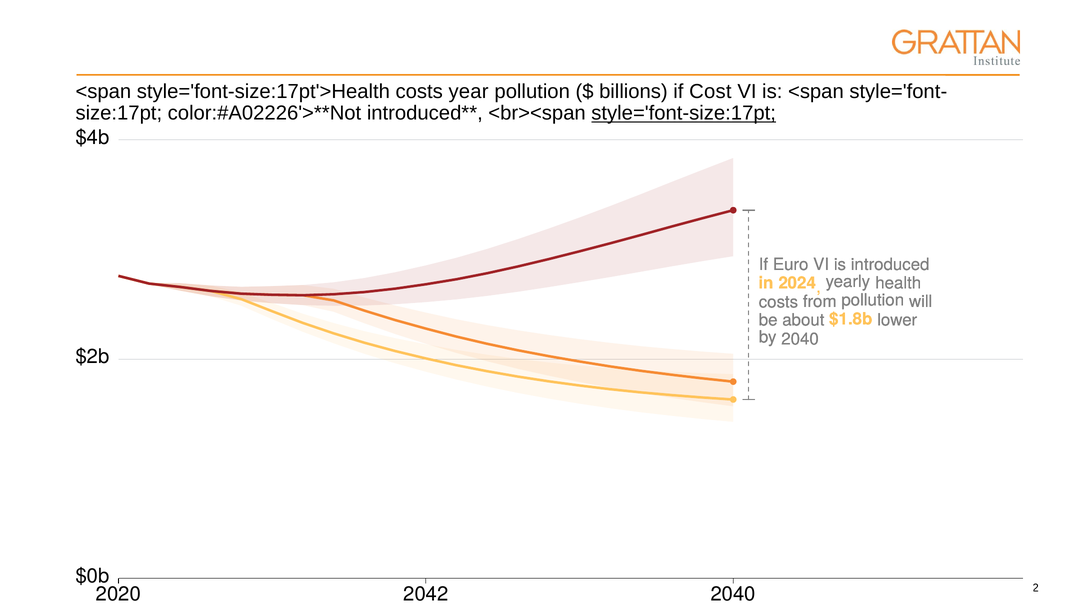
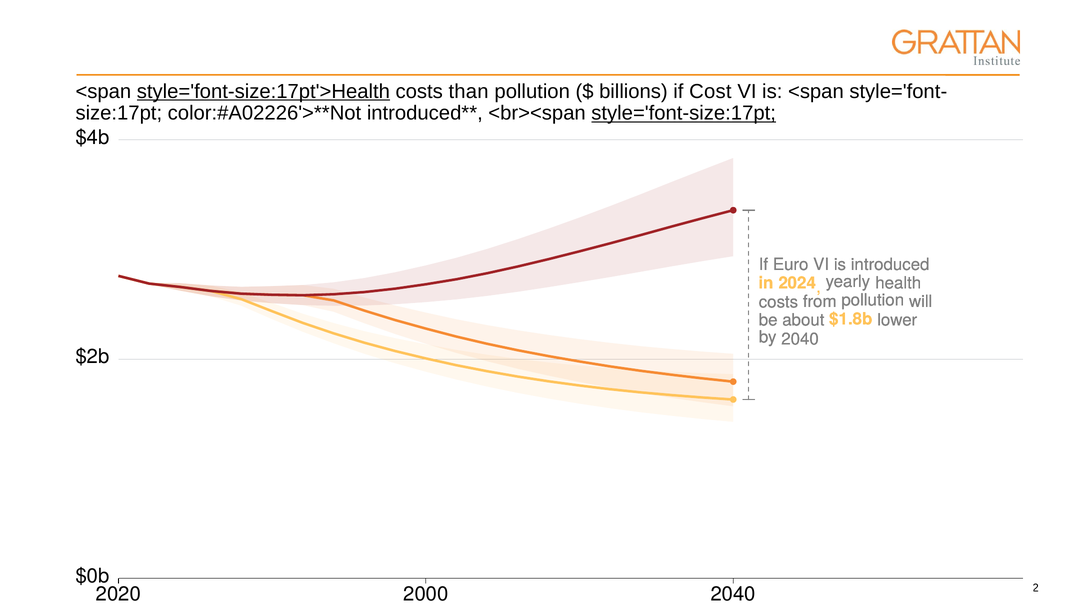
style='font-size:17pt'>Health underline: none -> present (263, 91)
year: year -> than (469, 91)
2042: 2042 -> 2000 (426, 594)
